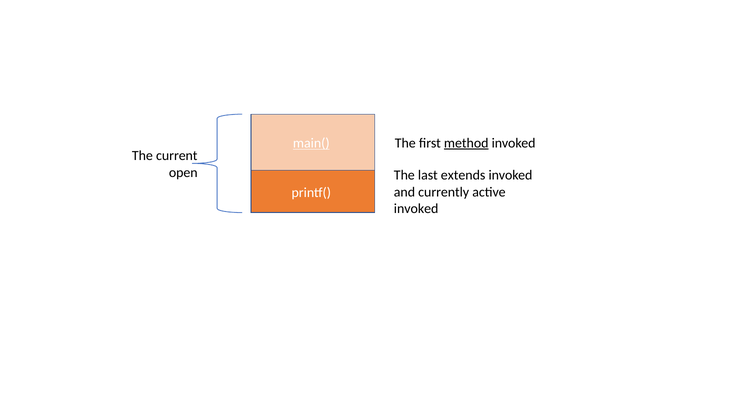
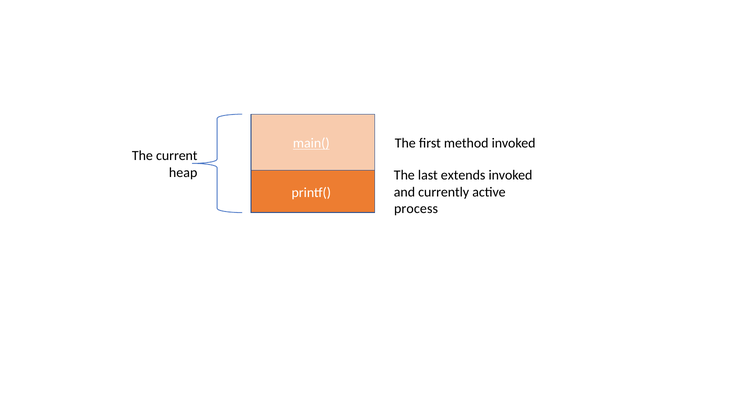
method underline: present -> none (466, 143)
open: open -> heap (183, 173)
invoked: invoked -> process (416, 209)
